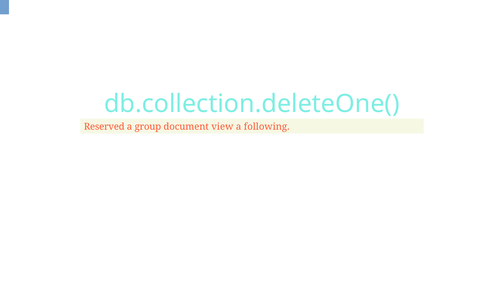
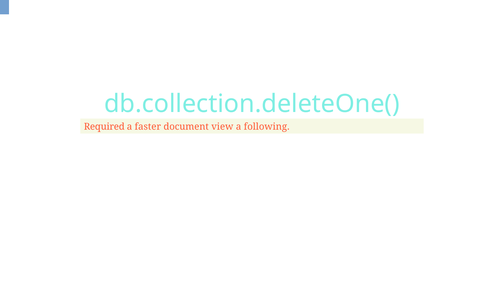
Reserved: Reserved -> Required (104, 126)
group: group -> faster (148, 126)
